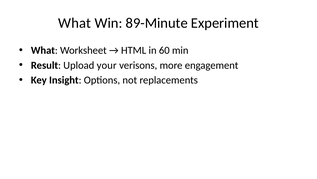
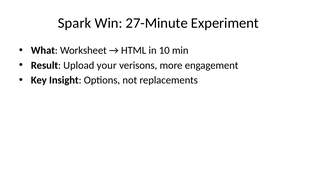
What: What -> Spark (75, 23)
89-Minute: 89-Minute -> 27-Minute (157, 23)
60: 60 -> 10 (164, 50)
